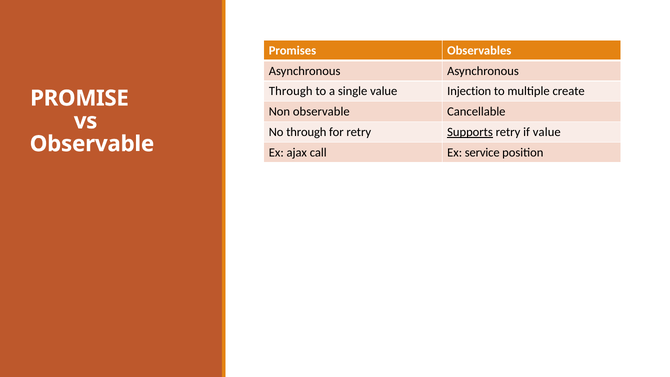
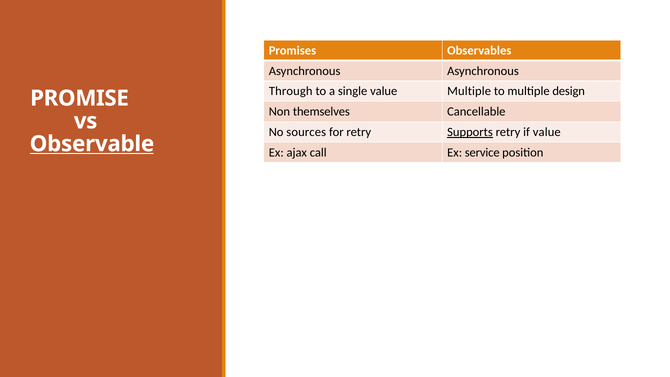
value Injection: Injection -> Multiple (469, 91)
create: create -> design (569, 91)
Non observable: observable -> themselves (321, 112)
No through: through -> sources (306, 132)
Observable underline: none -> present (92, 144)
